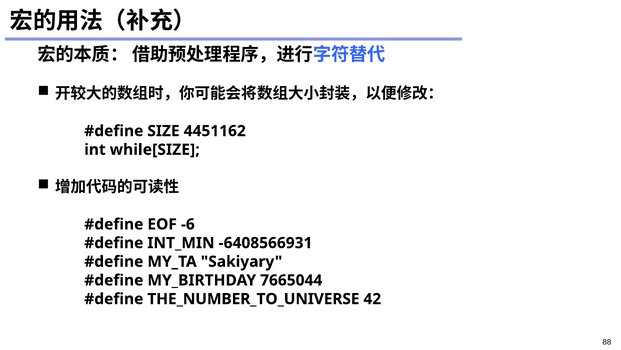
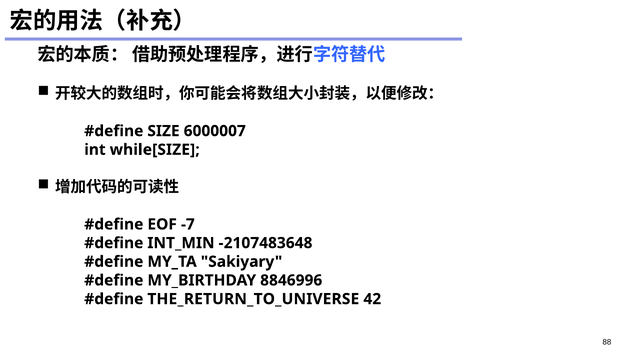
4451162: 4451162 -> 6000007 (215, 131)
-6: -6 -> -7 (188, 224)
-6408566931: -6408566931 -> -2107483648 (266, 243)
7665044: 7665044 -> 8846996 (291, 280)
THE_NUMBER_TO_UNIVERSE: THE_NUMBER_TO_UNIVERSE -> THE_RETURN_TO_UNIVERSE (253, 298)
